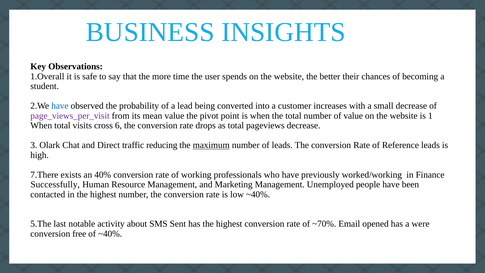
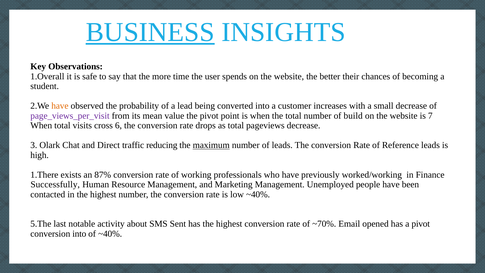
BUSINESS underline: none -> present (150, 32)
have colour: blue -> orange (60, 106)
of value: value -> build (353, 116)
1: 1 -> 7 (430, 116)
7.There: 7.There -> 1.There (44, 175)
40%: 40% -> 87% (103, 175)
a were: were -> pivot (421, 224)
conversion free: free -> into (79, 234)
